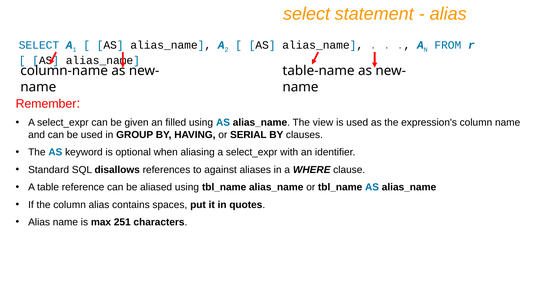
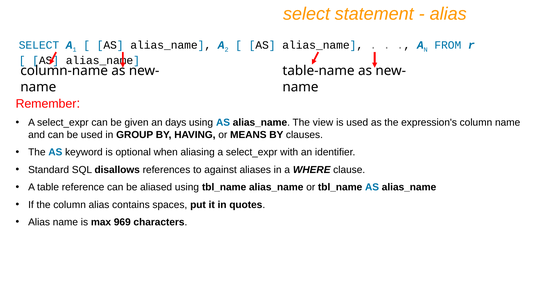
filled: filled -> days (176, 122)
SERIAL: SERIAL -> MEANS (248, 135)
251: 251 -> 969 (122, 222)
